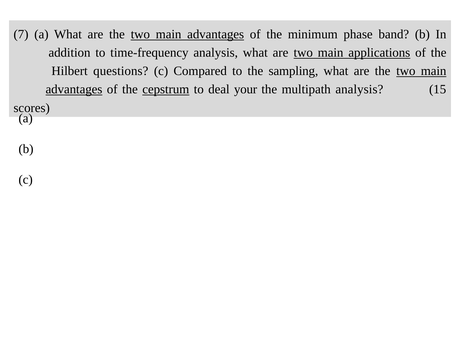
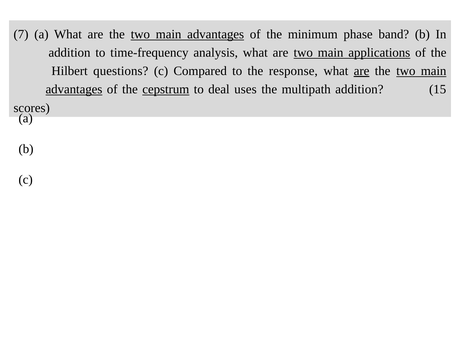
sampling: sampling -> response (293, 71)
are underline: none -> present (362, 71)
your: your -> uses (245, 89)
multipath analysis: analysis -> addition (359, 89)
